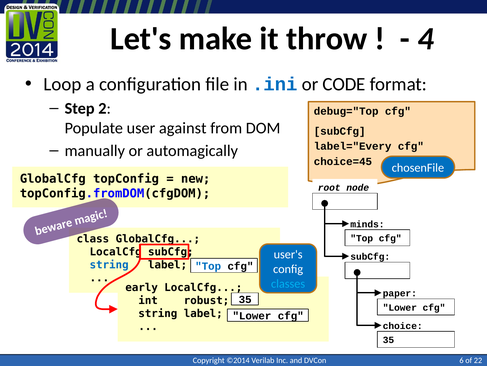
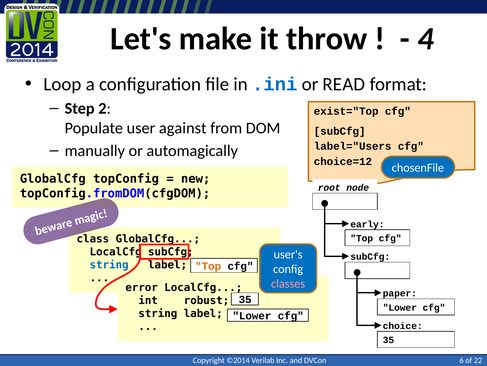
CODE: CODE -> READ (344, 84)
debug="Top: debug="Top -> exist="Top (346, 111)
label="Every: label="Every -> label="Users (353, 146)
choice=45: choice=45 -> choice=12 (343, 161)
minds: minds -> early (367, 224)
Top colour: blue -> orange (208, 266)
classes colour: light blue -> pink (288, 283)
early: early -> error (142, 287)
